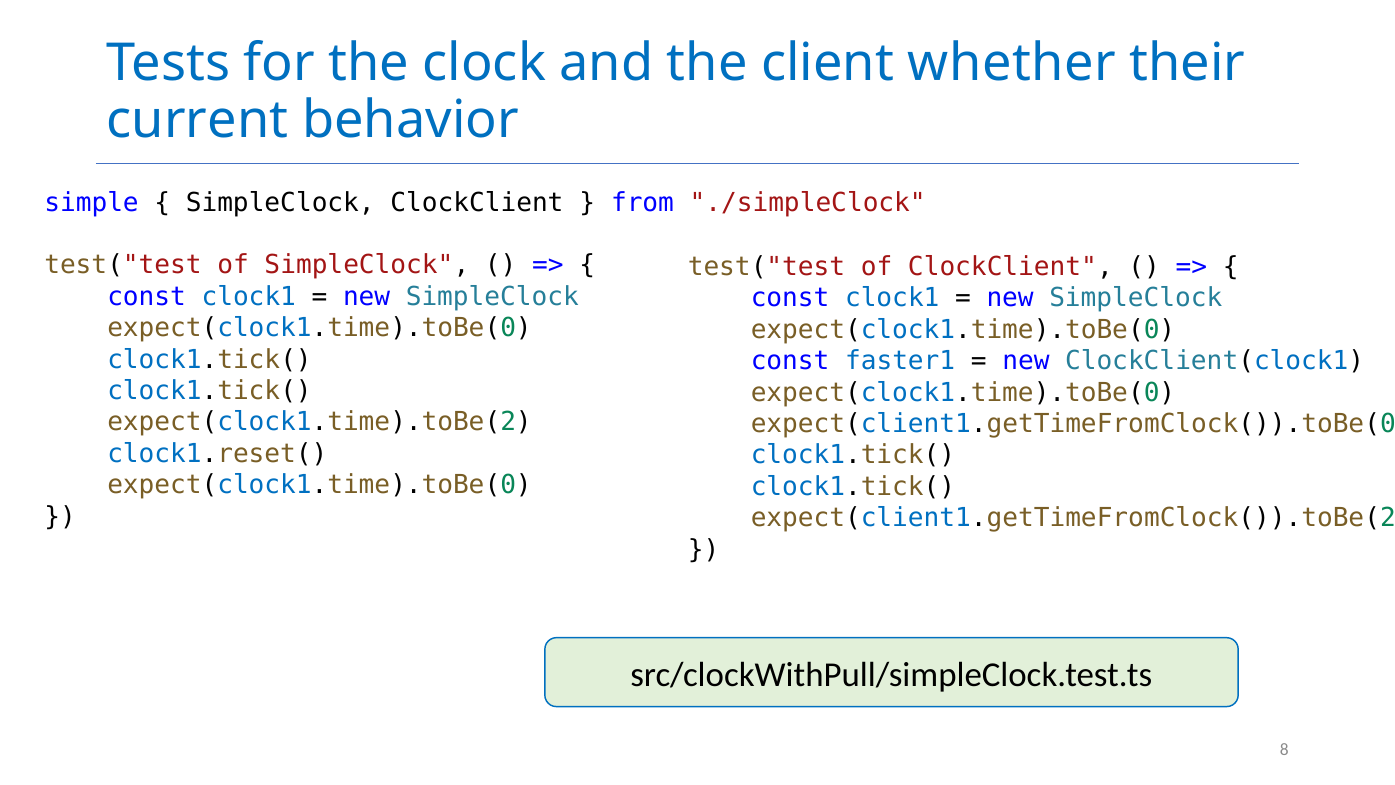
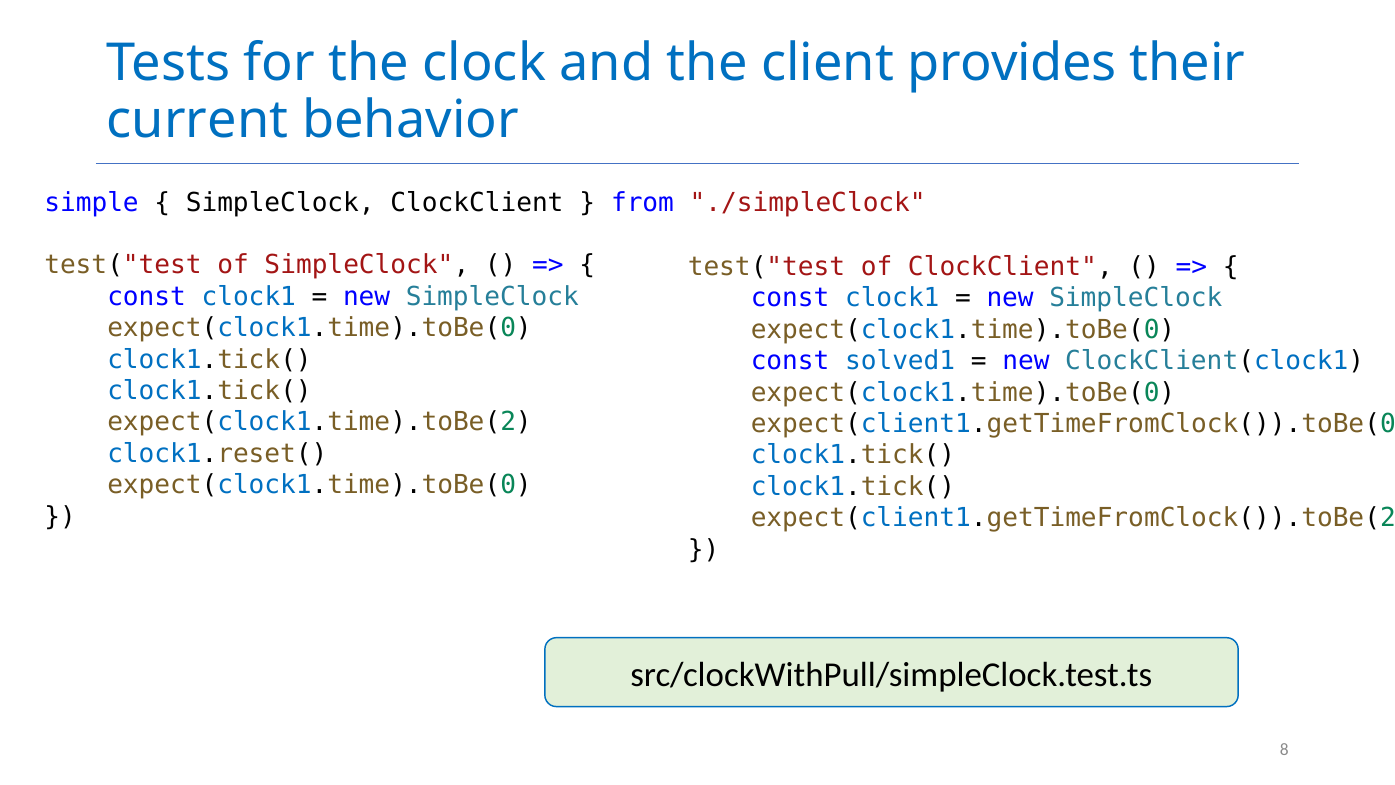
whether: whether -> provides (1012, 63)
faster1: faster1 -> solved1 (900, 361)
